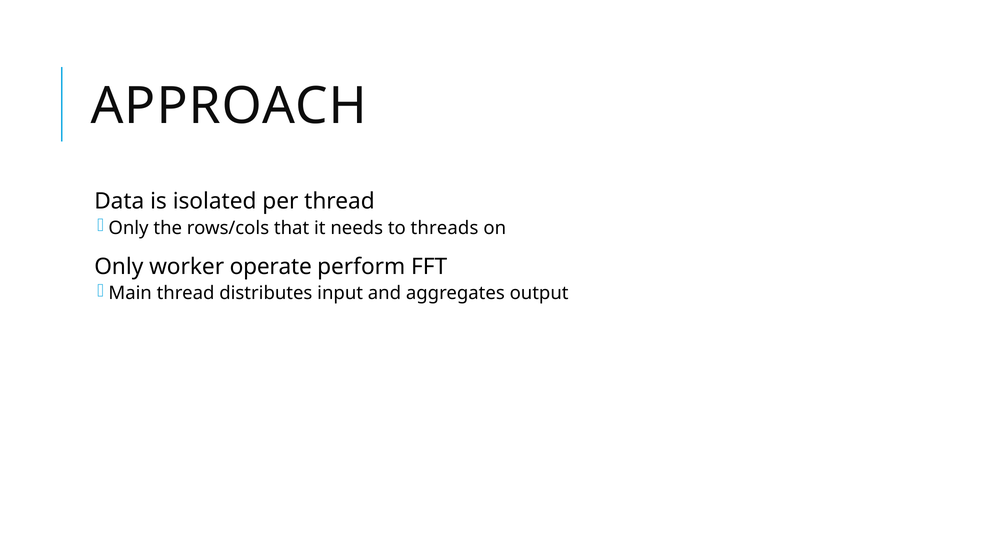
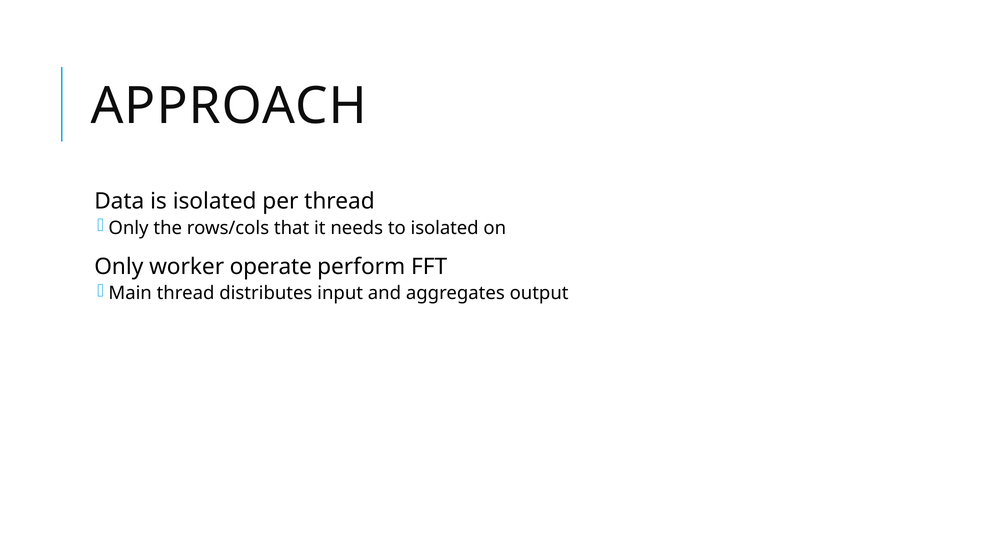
to threads: threads -> isolated (445, 228)
